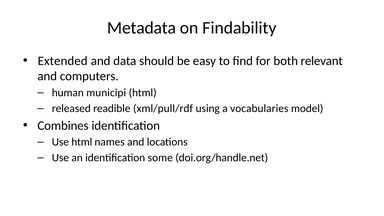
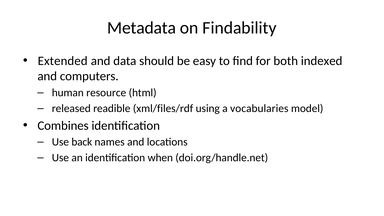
relevant: relevant -> indexed (322, 61)
municipi: municipi -> resource (106, 93)
xml/pull/rdf: xml/pull/rdf -> xml/files/rdf (163, 108)
Use html: html -> back (82, 142)
some: some -> when (160, 158)
